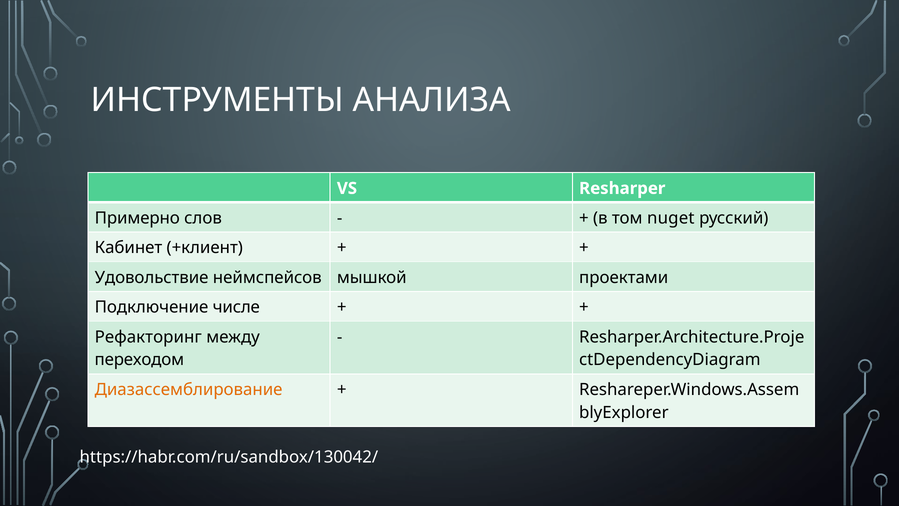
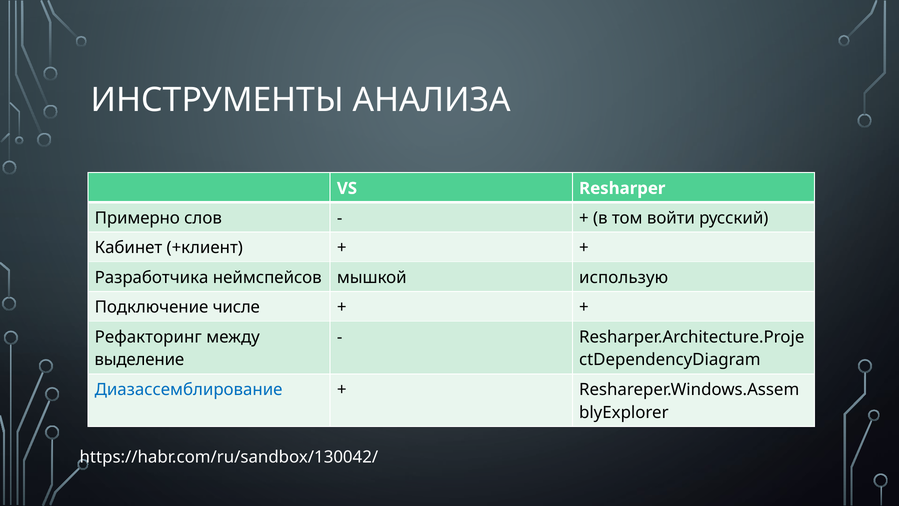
nuget: nuget -> войти (671, 218)
Удовольствие: Удовольствие -> Разработчика (152, 277)
проектами: проектами -> использую (624, 277)
переходом: переходом -> выделение (139, 360)
Диазассемблирование colour: orange -> blue (189, 389)
